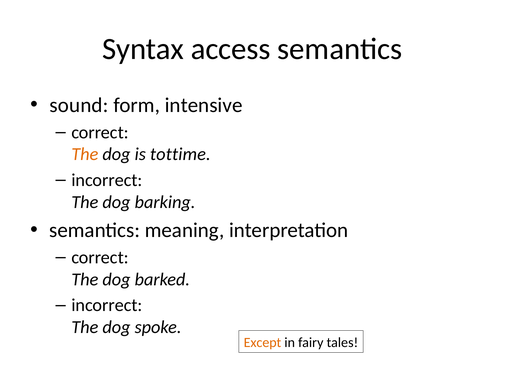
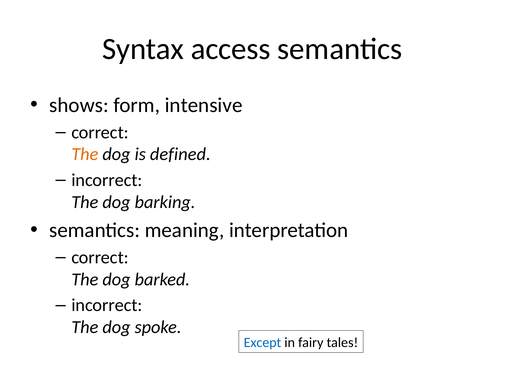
sound: sound -> shows (79, 105)
tottime: tottime -> defined (180, 154)
Except colour: orange -> blue (262, 342)
